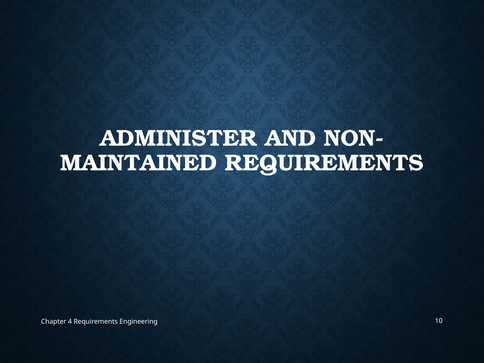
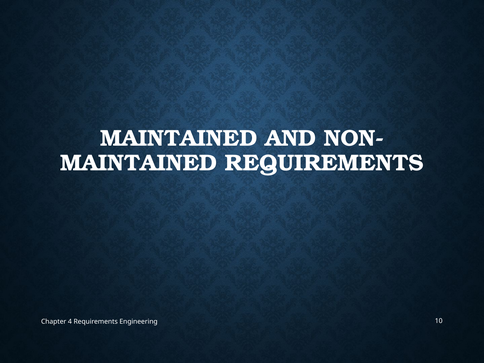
ADMINISTER: ADMINISTER -> MAINTAINED (179, 138)
